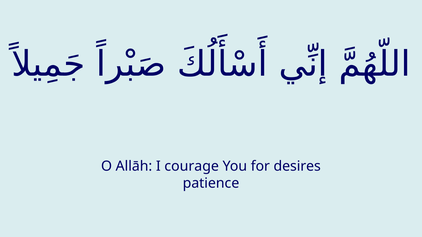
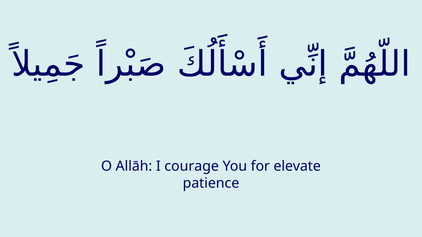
desires: desires -> elevate (297, 167)
